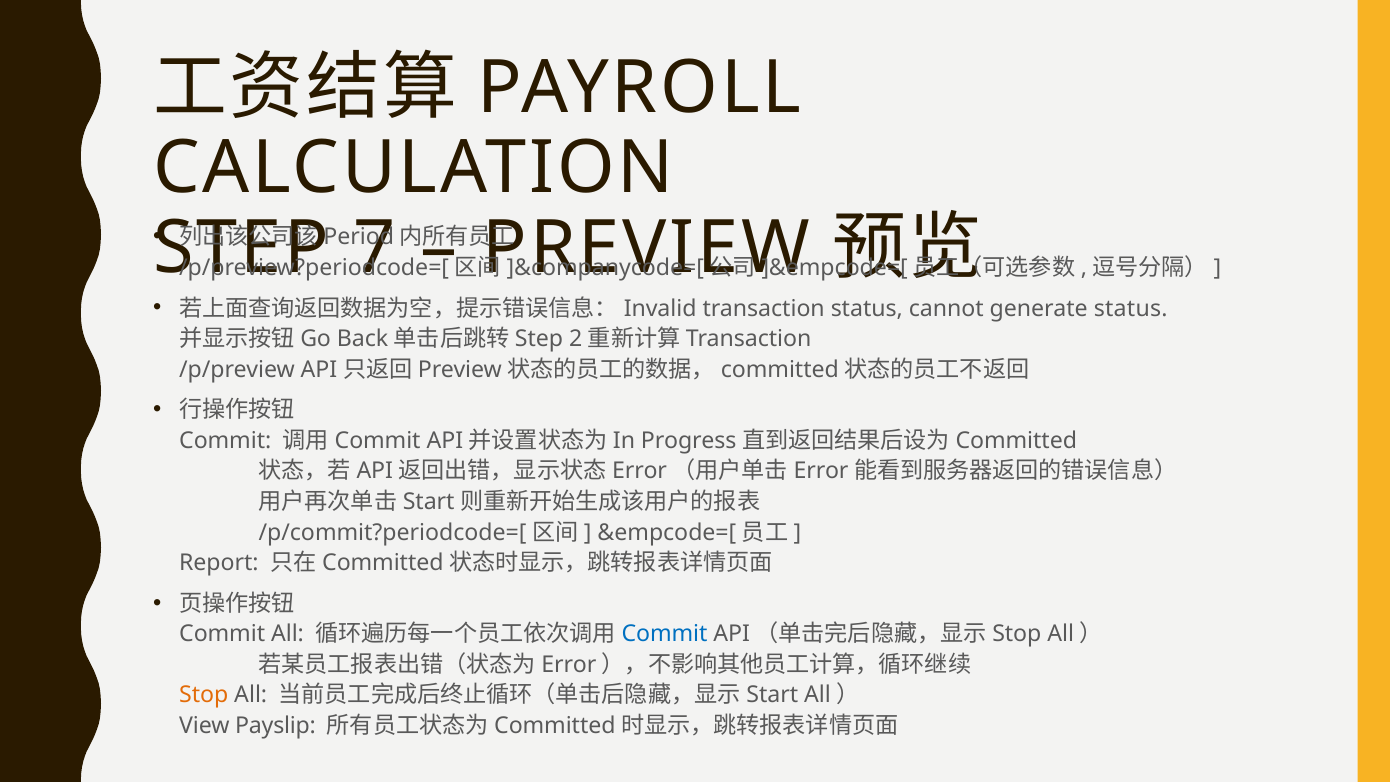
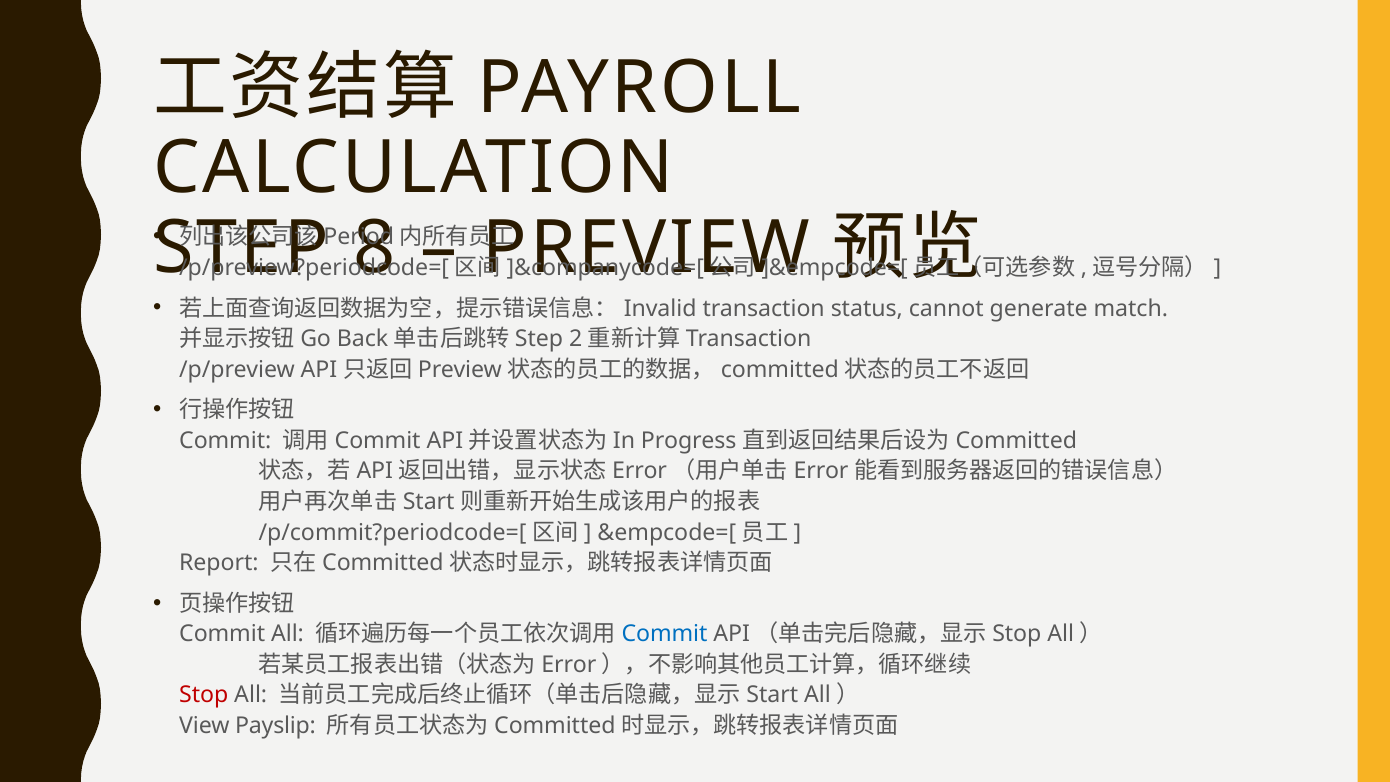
7: 7 -> 8 (375, 248)
generate status: status -> match (1131, 308)
Stop colour: orange -> red (204, 695)
